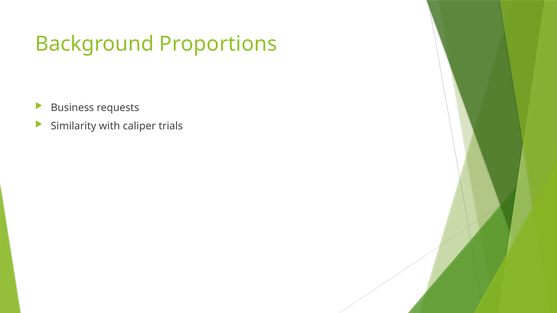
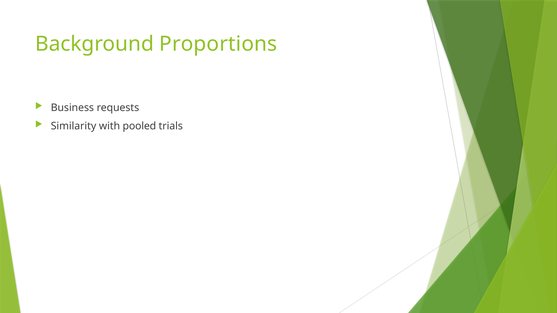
caliper: caliper -> pooled (139, 126)
